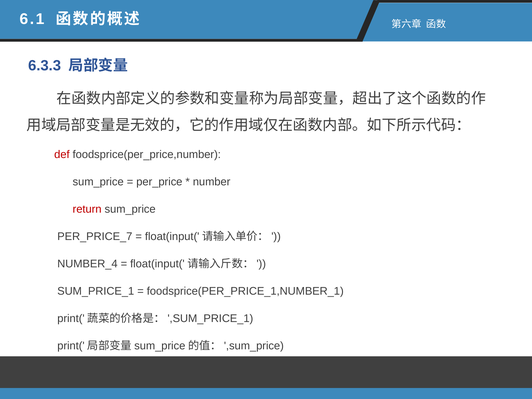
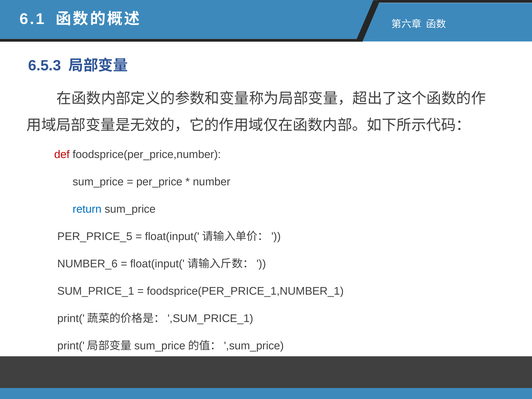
6.3.3: 6.3.3 -> 6.5.3 (45, 66)
return colour: red -> blue (87, 209)
PER_PRICE_7: PER_PRICE_7 -> PER_PRICE_5 (95, 237)
NUMBER_4: NUMBER_4 -> NUMBER_6 (87, 264)
